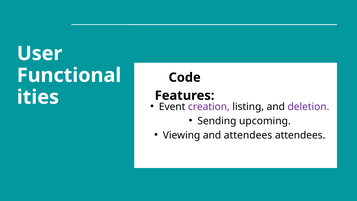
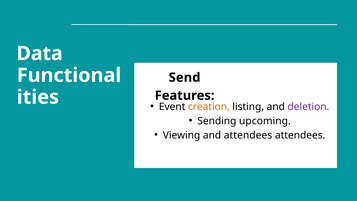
User: User -> Data (40, 53)
Code: Code -> Send (185, 77)
creation colour: purple -> orange (209, 107)
